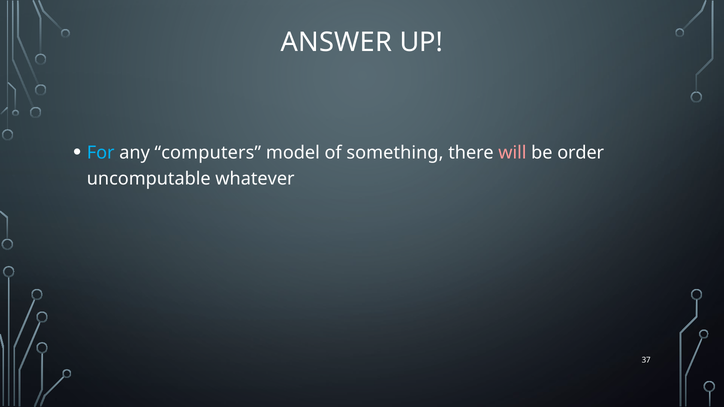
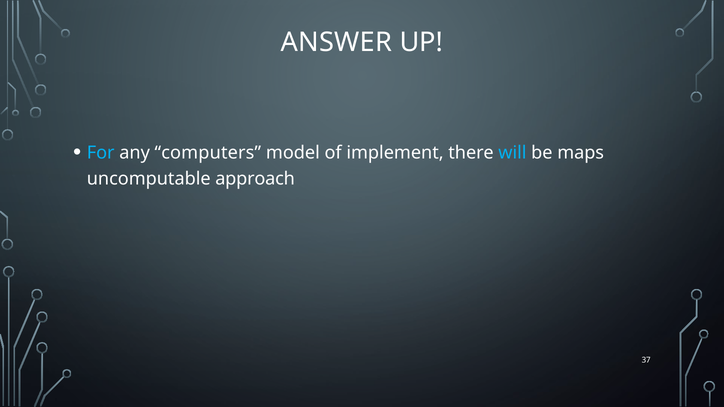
something: something -> implement (395, 153)
will colour: pink -> light blue (512, 153)
order: order -> maps (581, 153)
whatever: whatever -> approach (255, 179)
